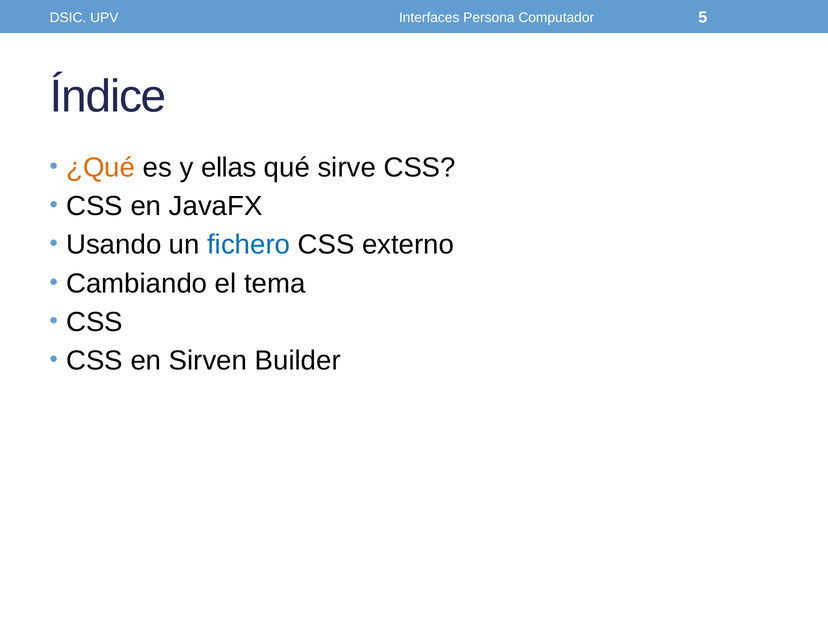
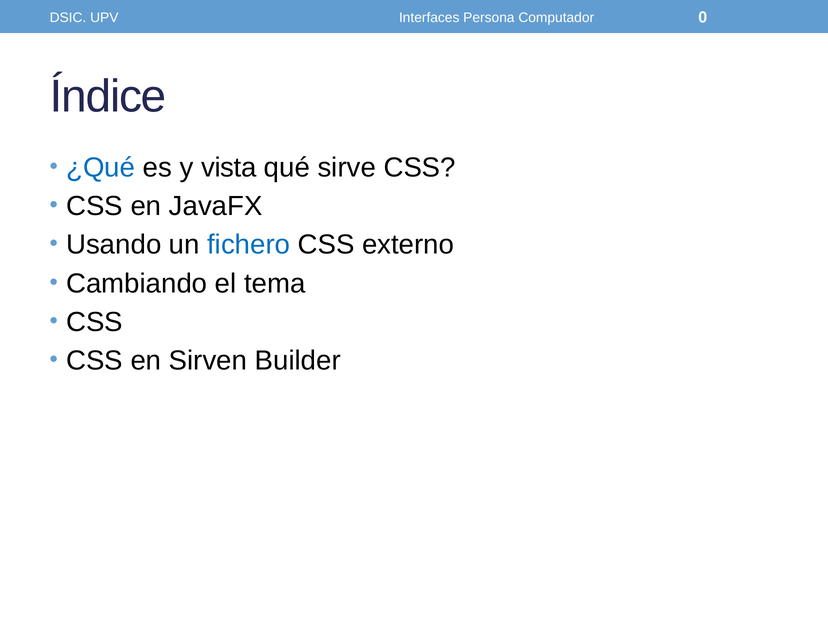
5: 5 -> 0 (703, 18)
¿Qué colour: orange -> blue (101, 168)
ellas: ellas -> vista (229, 168)
